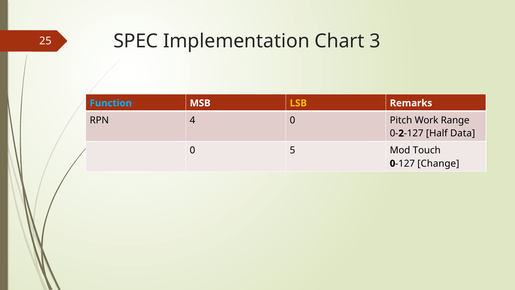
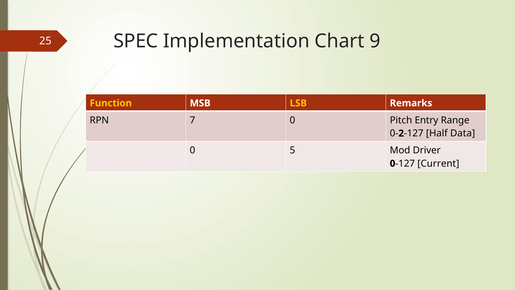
3: 3 -> 9 (375, 41)
Function colour: light blue -> yellow (111, 103)
4: 4 -> 7 (192, 120)
Work: Work -> Entry (426, 120)
Touch: Touch -> Driver (427, 150)
Change: Change -> Current (438, 163)
